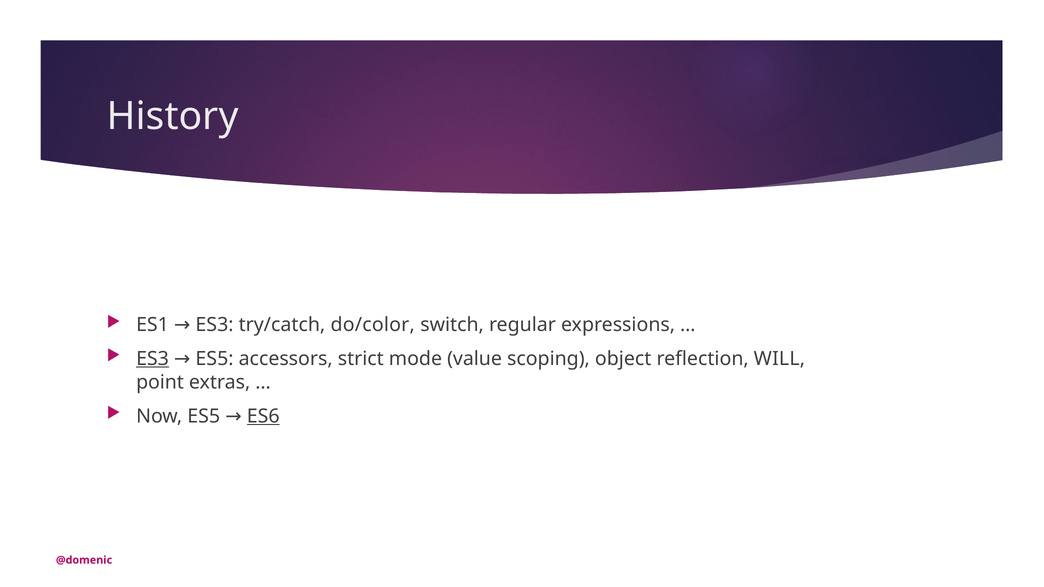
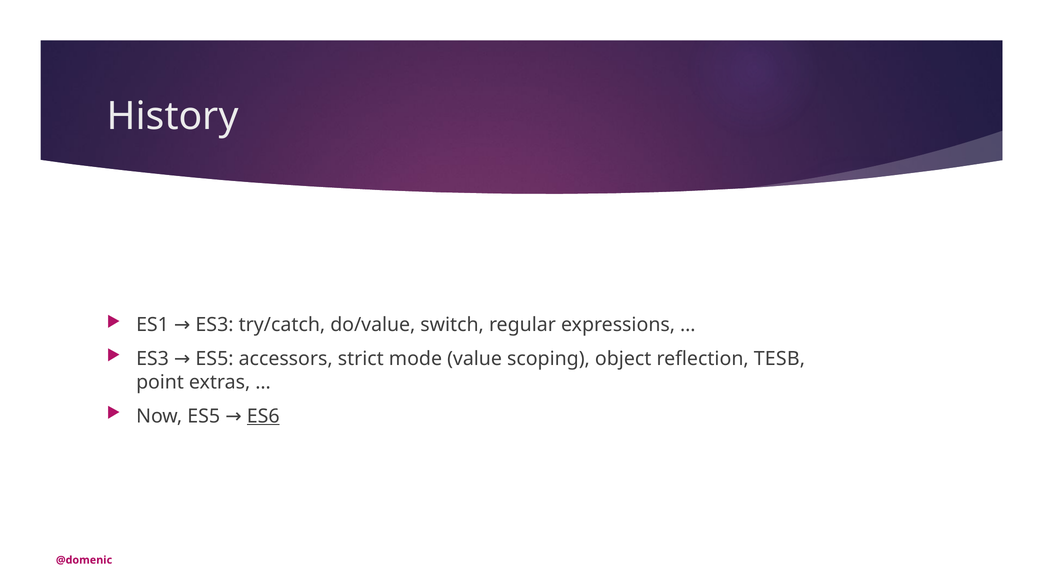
do/color: do/color -> do/value (373, 325)
ES3 underline: present -> none (153, 359)
WILL: WILL -> TESB (779, 359)
